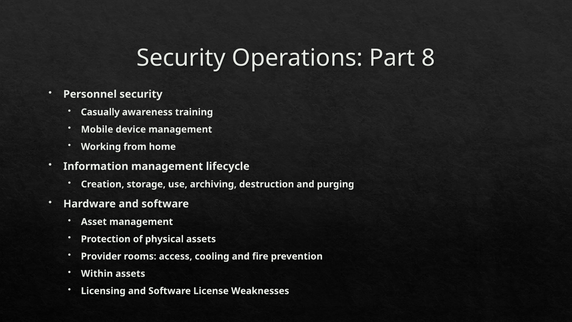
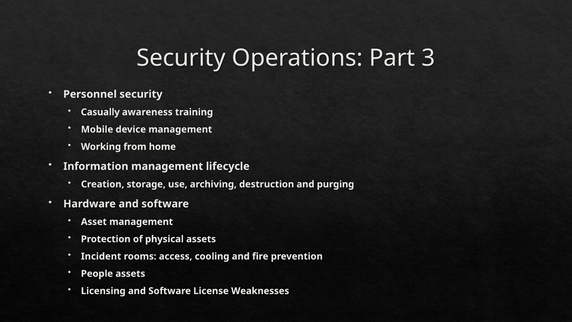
8: 8 -> 3 (428, 58)
Provider: Provider -> Incident (101, 256)
Within: Within -> People (97, 273)
